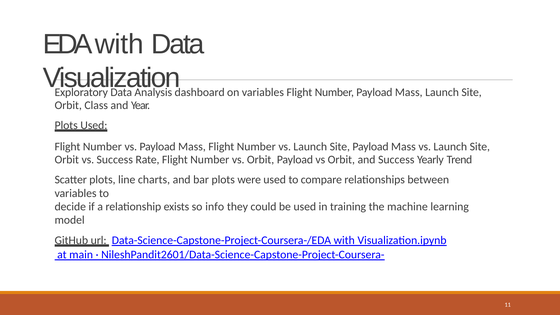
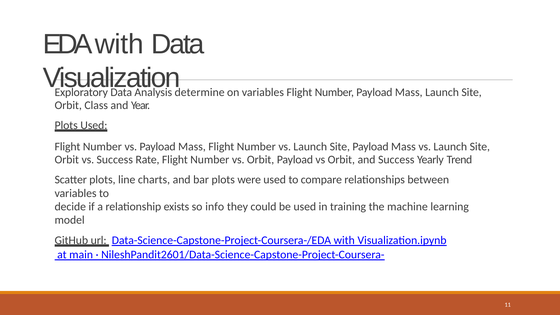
dashboard: dashboard -> determine (200, 92)
